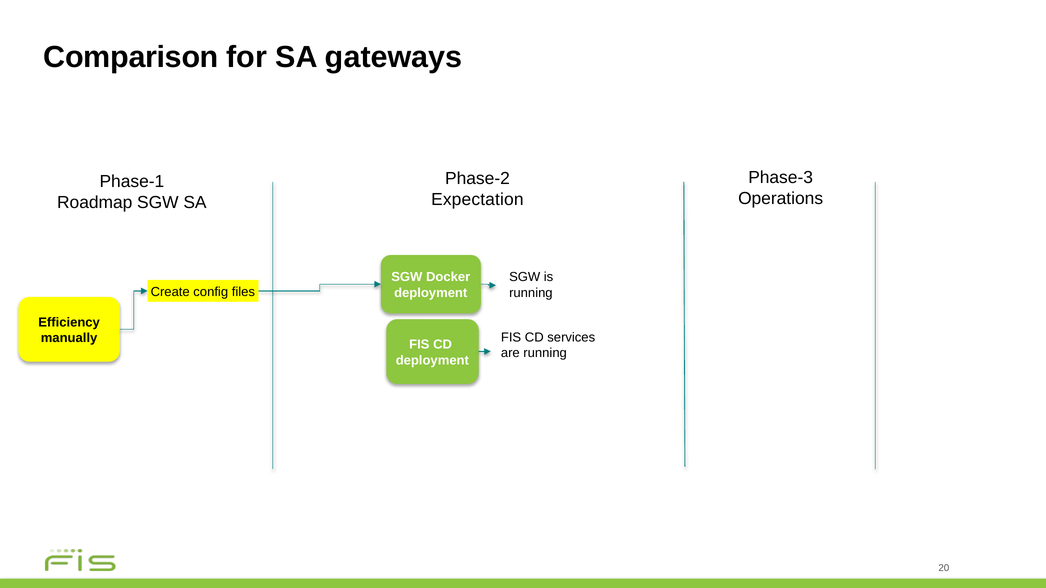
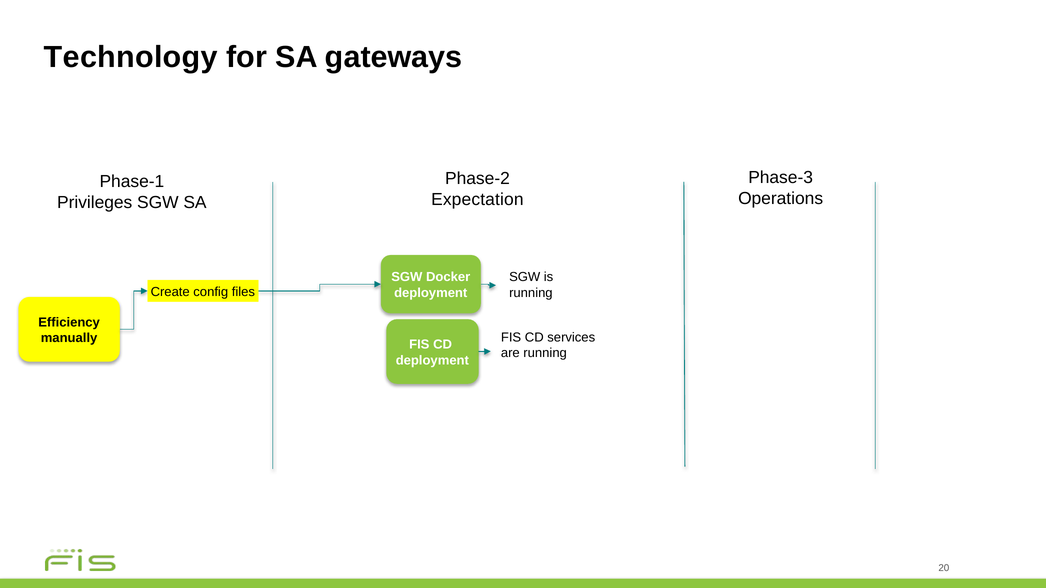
Comparison: Comparison -> Technology (131, 57)
Roadmap: Roadmap -> Privileges (95, 203)
